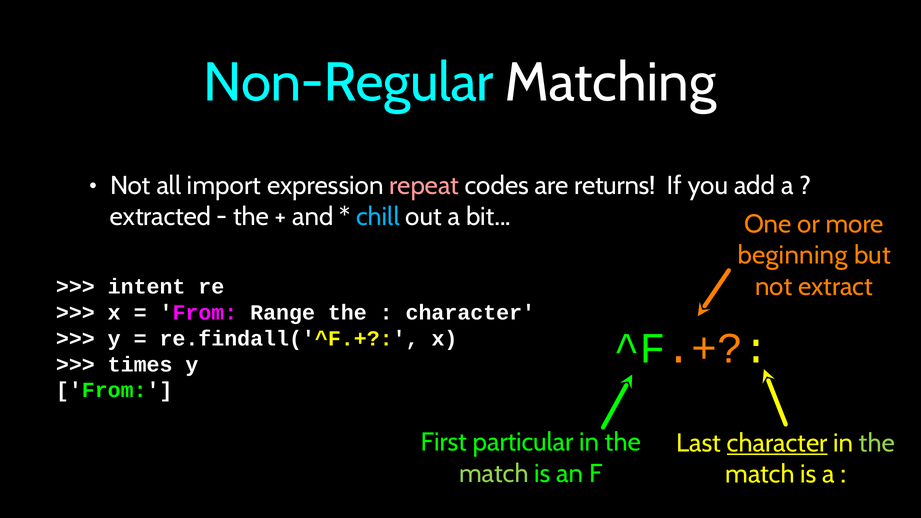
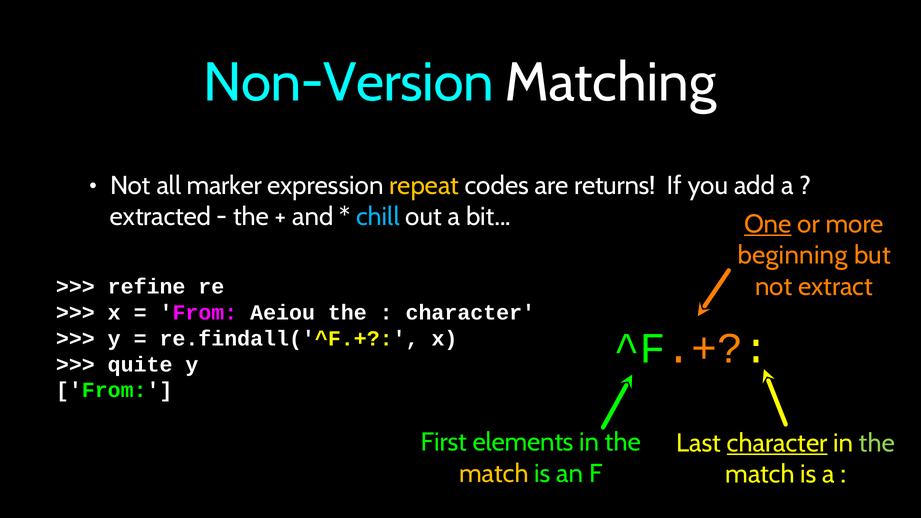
Non-Regular: Non-Regular -> Non-Version (348, 83)
import: import -> marker (224, 186)
repeat colour: pink -> yellow (424, 186)
One underline: none -> present (768, 224)
intent: intent -> refine (147, 287)
Range: Range -> Aeiou (283, 313)
times: times -> quite (140, 364)
particular: particular -> elements (523, 442)
match colour: light green -> yellow (494, 474)
